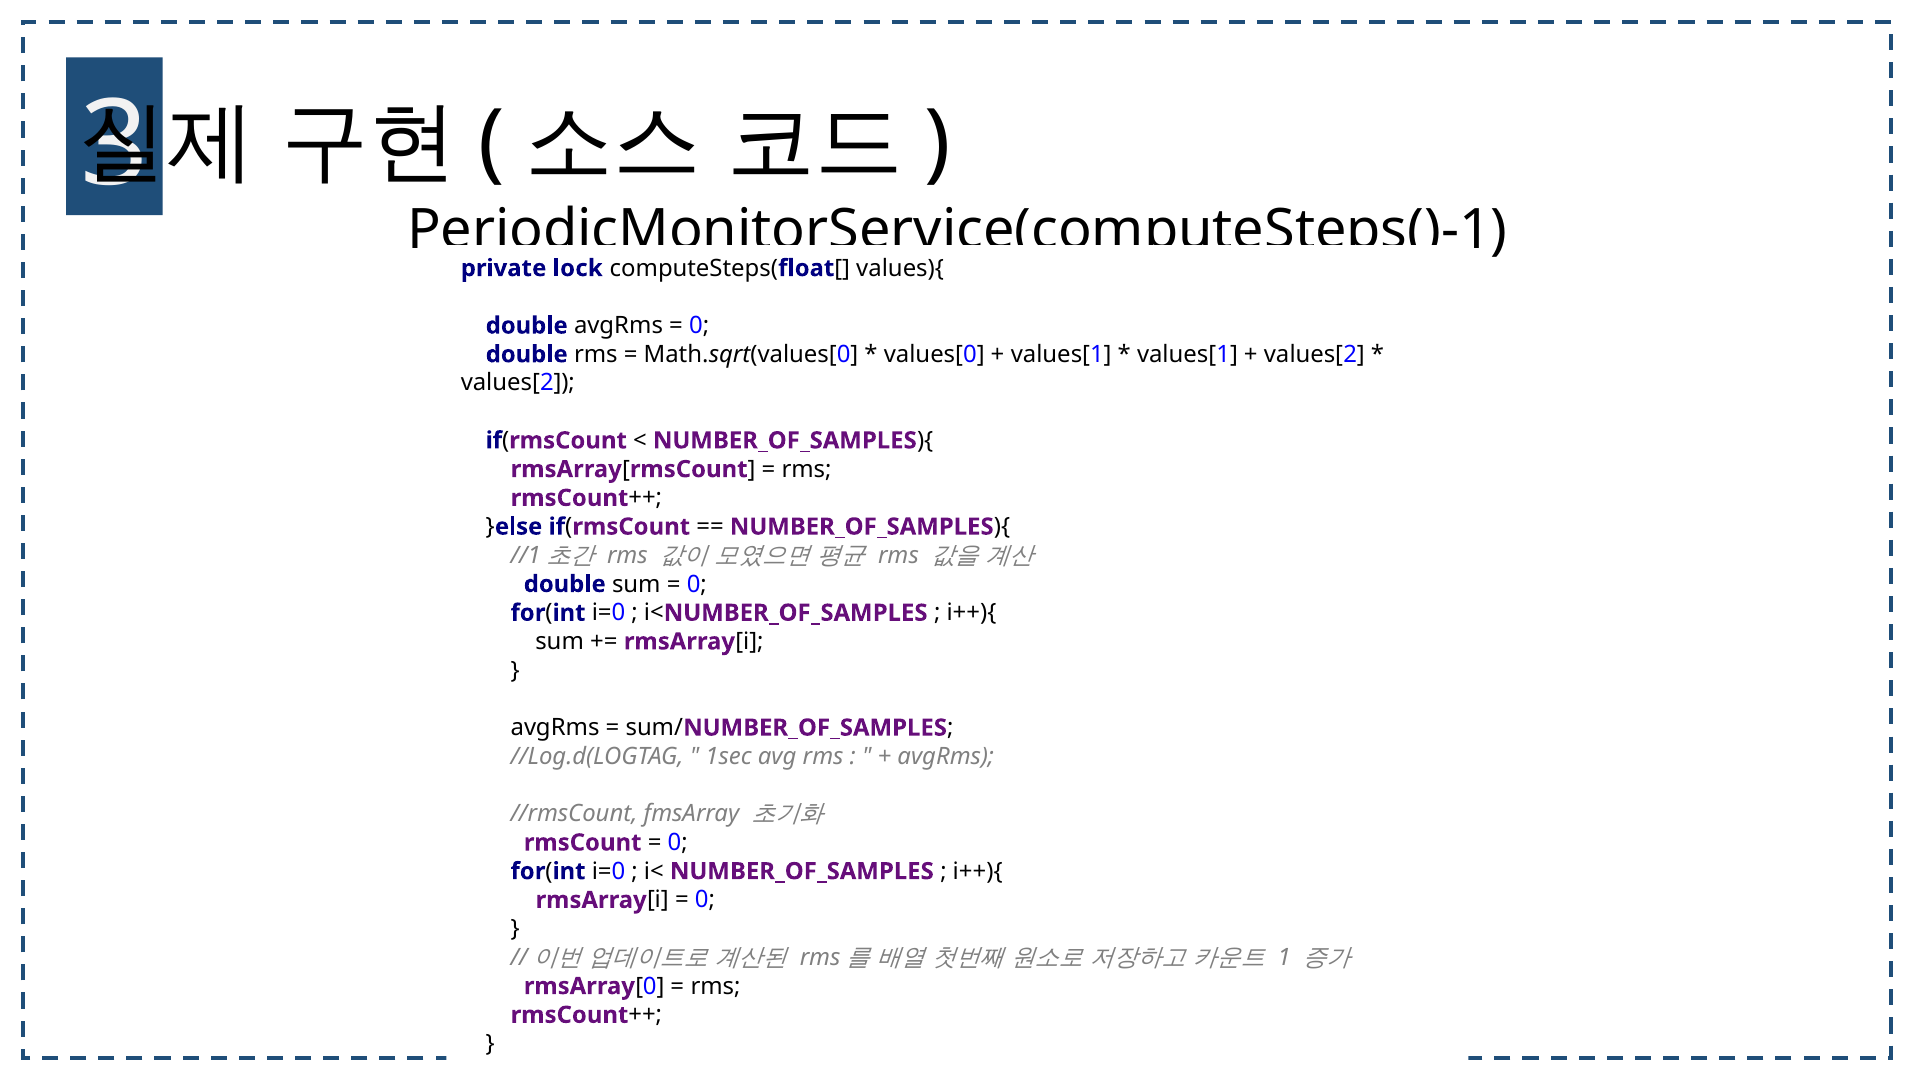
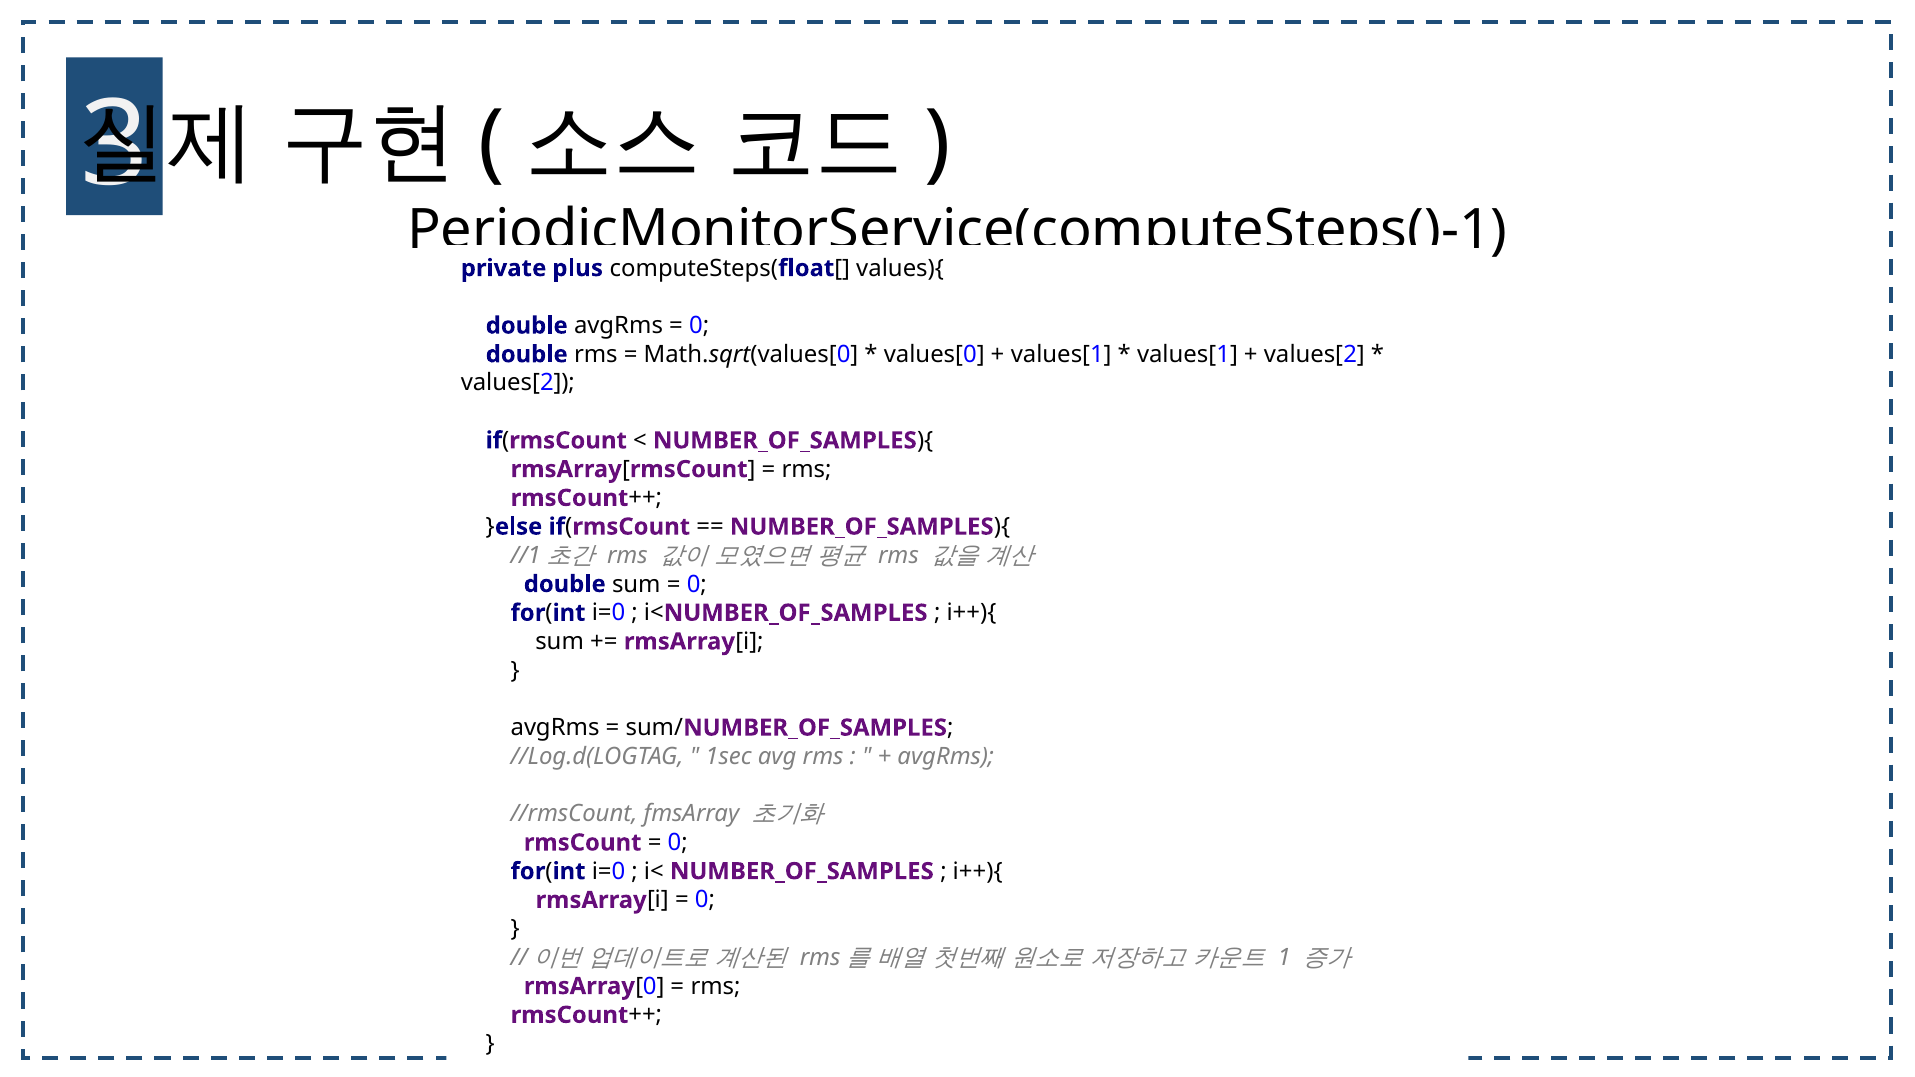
lock: lock -> plus (578, 268)
